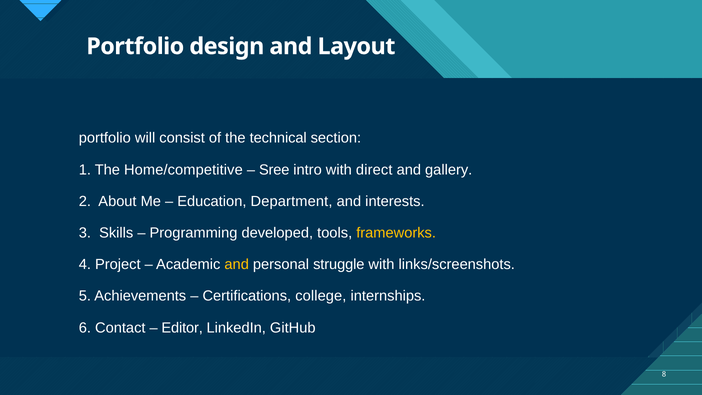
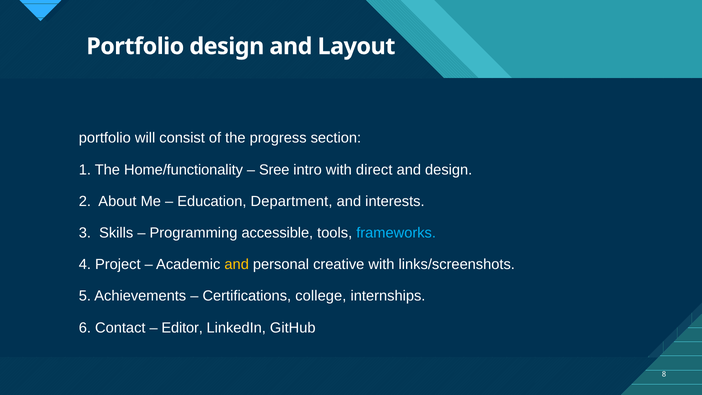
technical: technical -> progress (278, 138)
Home/competitive: Home/competitive -> Home/functionality (184, 170)
and gallery: gallery -> design (449, 170)
developed: developed -> accessible (277, 233)
frameworks colour: yellow -> light blue (396, 233)
struggle: struggle -> creative (339, 264)
